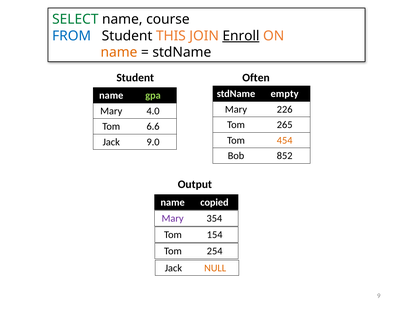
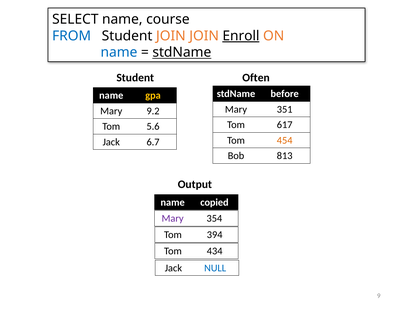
SELECT colour: green -> black (75, 19)
Student THIS: THIS -> JOIN (171, 36)
name colour: orange -> blue (119, 52)
stdName underline: none -> present (182, 52)
empty: empty -> before (285, 94)
gpa colour: light green -> yellow (153, 95)
226: 226 -> 351 (285, 109)
4.0: 4.0 -> 9.2 (153, 111)
265: 265 -> 617 (285, 125)
6.6: 6.6 -> 5.6 (153, 126)
9.0: 9.0 -> 6.7 (153, 142)
852: 852 -> 813 (285, 156)
154: 154 -> 394 (215, 235)
254: 254 -> 434 (215, 251)
NULL colour: orange -> blue (215, 268)
